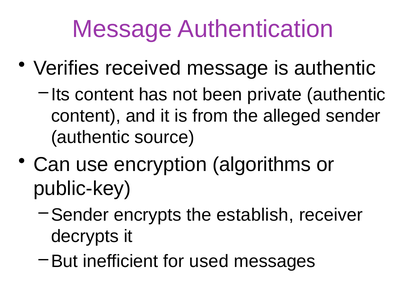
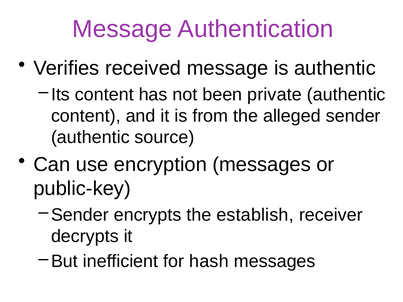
encryption algorithms: algorithms -> messages (262, 165)
used: used -> hash (209, 262)
